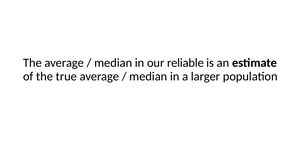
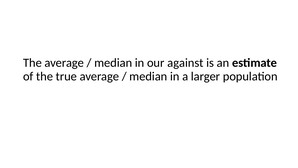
reliable: reliable -> against (185, 63)
